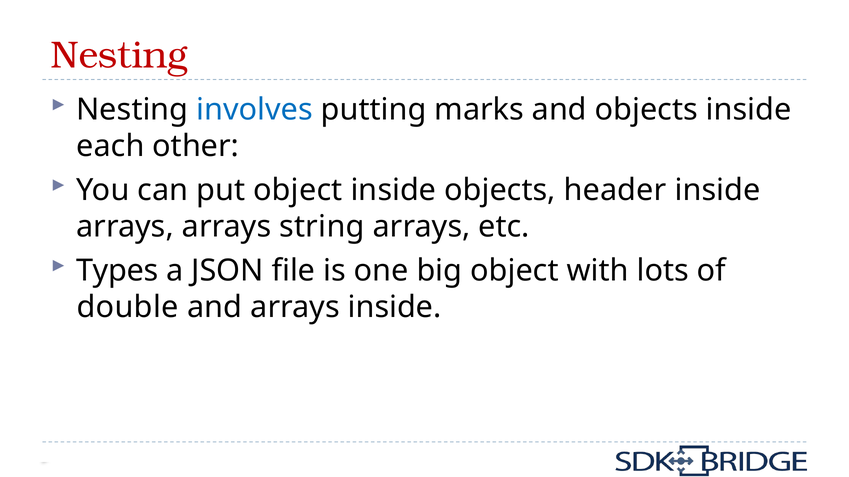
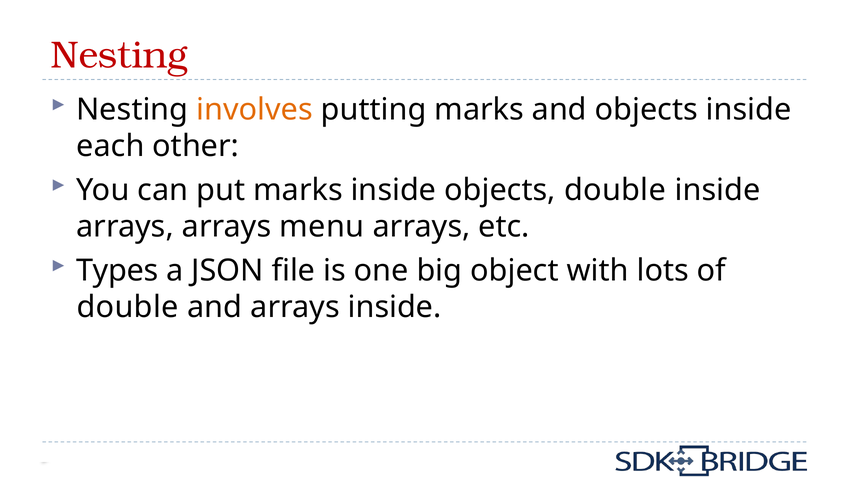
involves colour: blue -> orange (254, 110)
put object: object -> marks (298, 190)
objects header: header -> double (615, 190)
string: string -> menu (322, 227)
